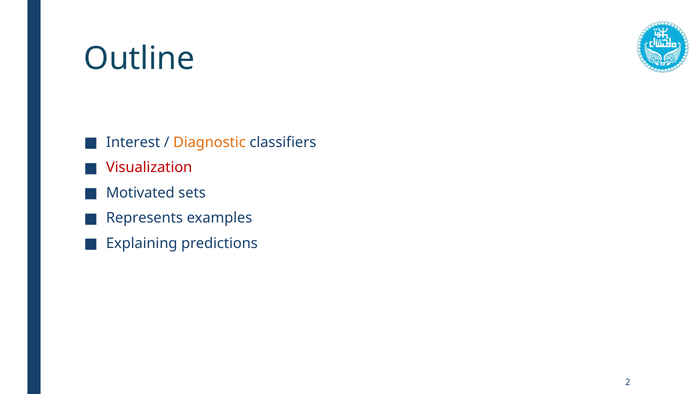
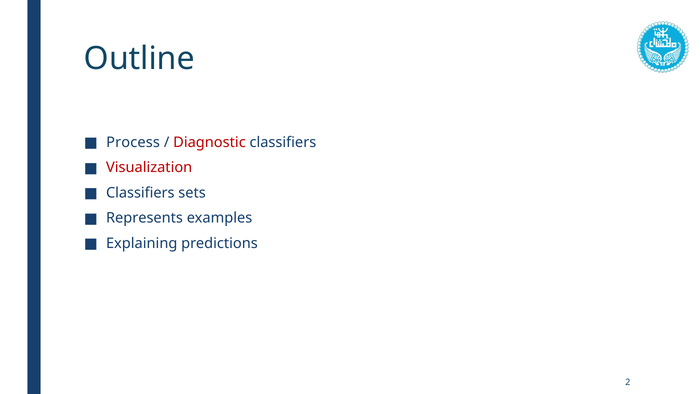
Interest: Interest -> Process (133, 142)
Diagnostic colour: orange -> red (209, 142)
Motivated: Motivated -> Classifiers (140, 193)
